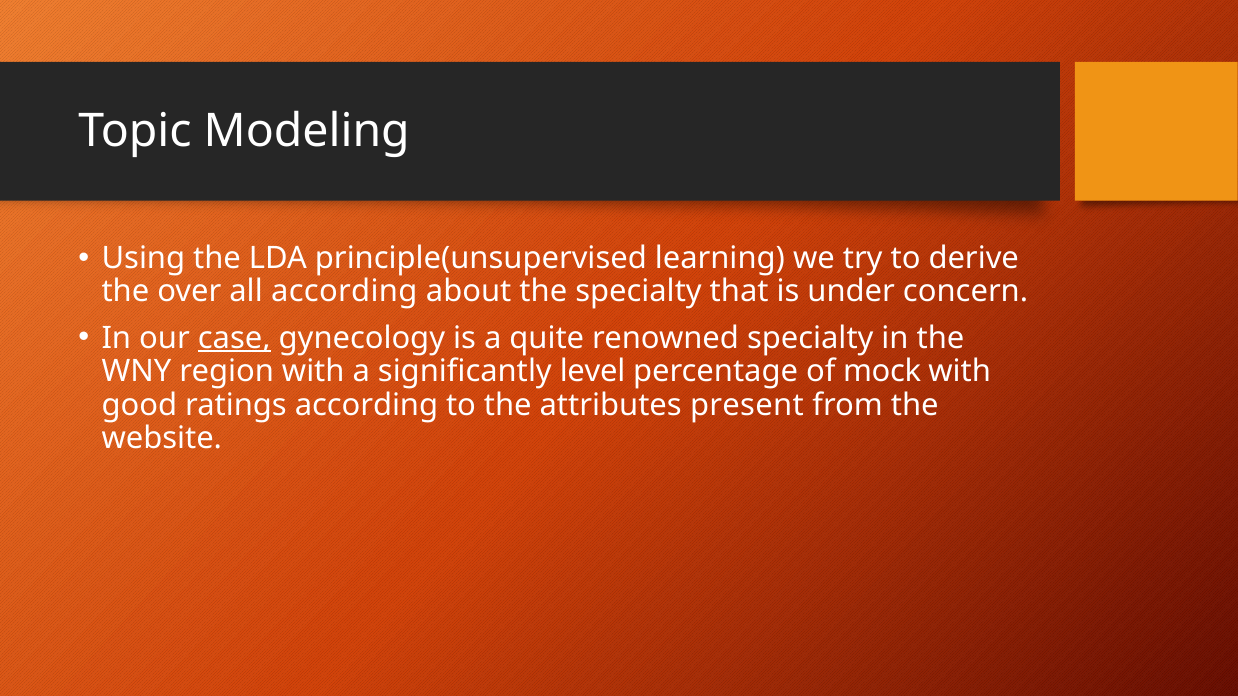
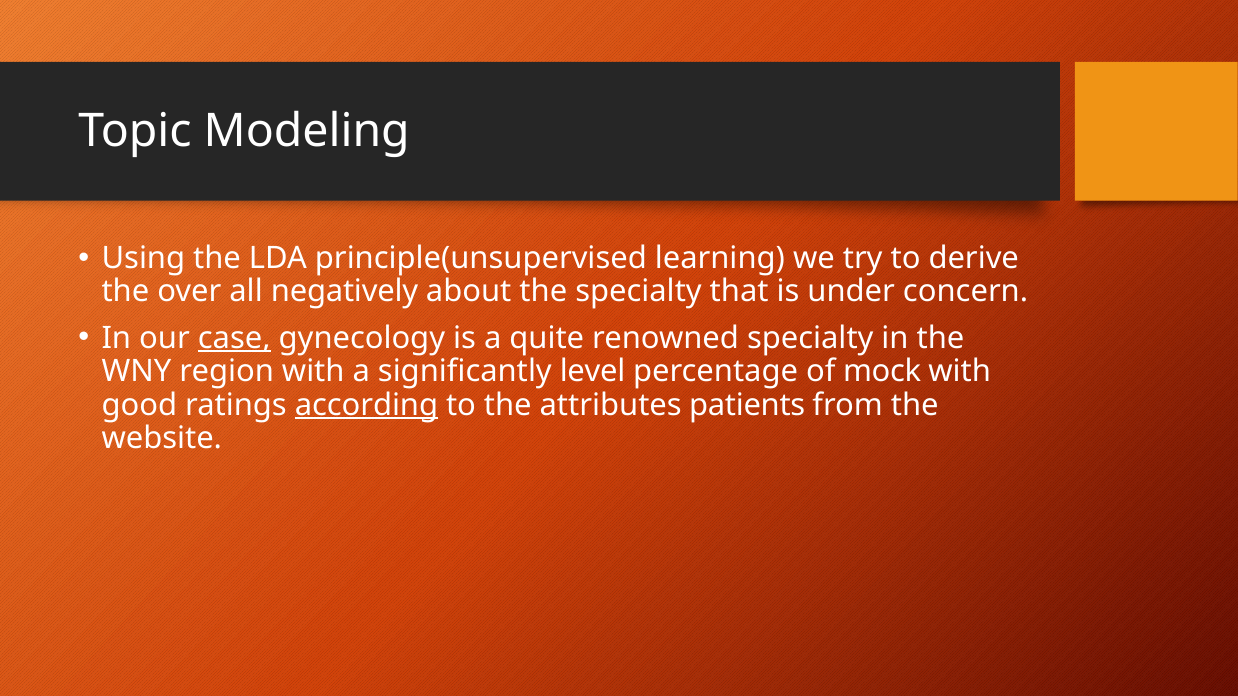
all according: according -> negatively (344, 292)
according underline: none -> present (366, 405)
present: present -> patients (747, 405)
